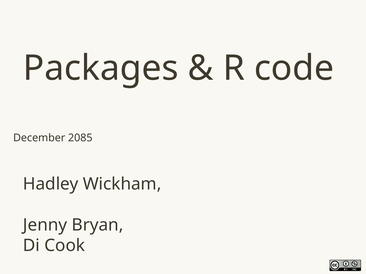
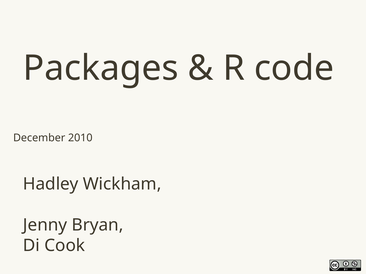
2085: 2085 -> 2010 (80, 138)
